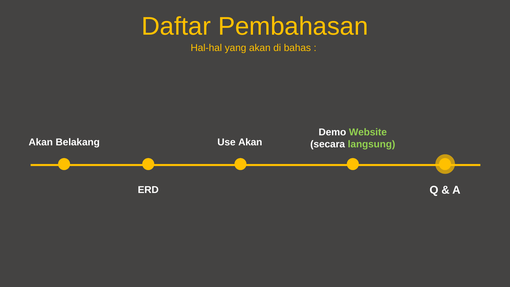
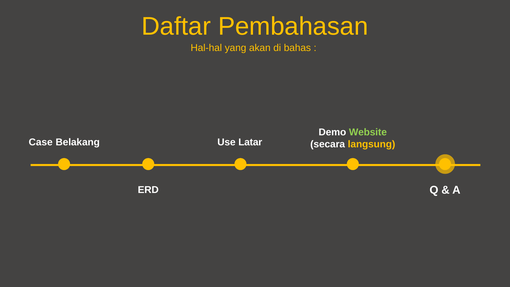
Use Akan: Akan -> Latar (250, 142)
Akan: Akan -> Case (41, 142)
langsung colour: light green -> yellow (372, 144)
